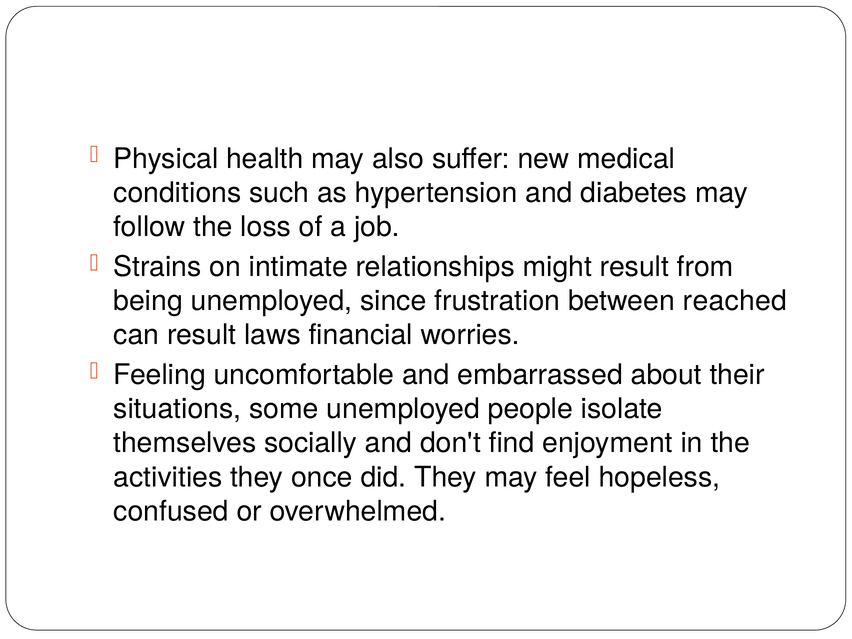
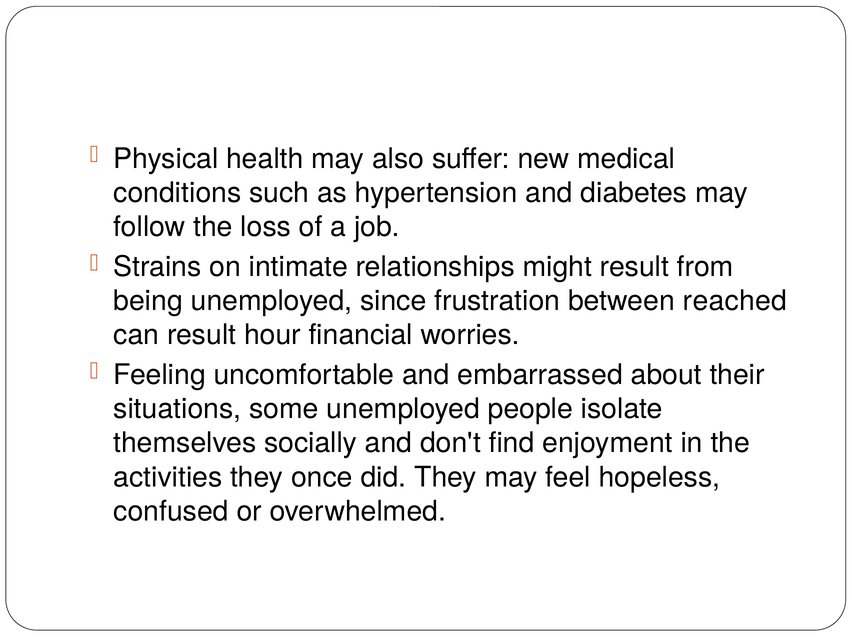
laws: laws -> hour (272, 335)
